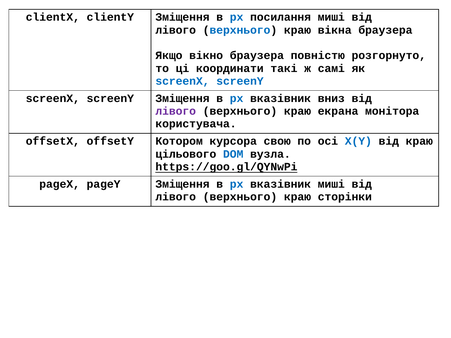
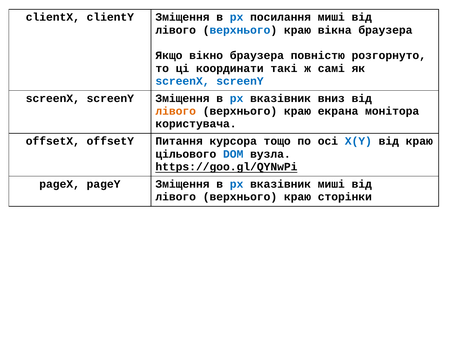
лівого colour: purple -> orange (176, 111)
Котором: Котором -> Питання (179, 141)
свою: свою -> тощо (277, 141)
